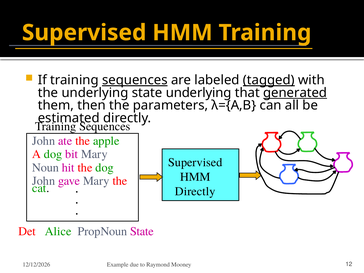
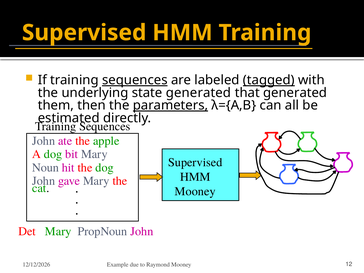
state underlying: underlying -> generated (199, 93)
generated underline: present -> none (295, 93)
parameters underline: none -> present (170, 105)
Directly: Directly -> Mooney (195, 191)
Det Alice: Alice -> Mary (58, 231)
PropNoun State: State -> John (142, 231)
